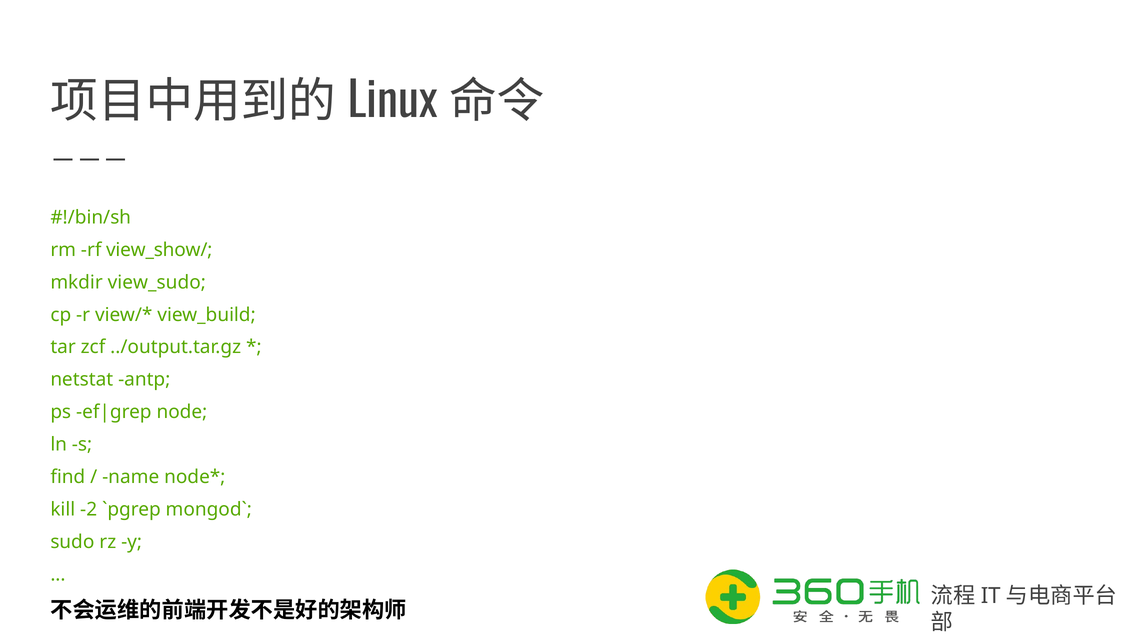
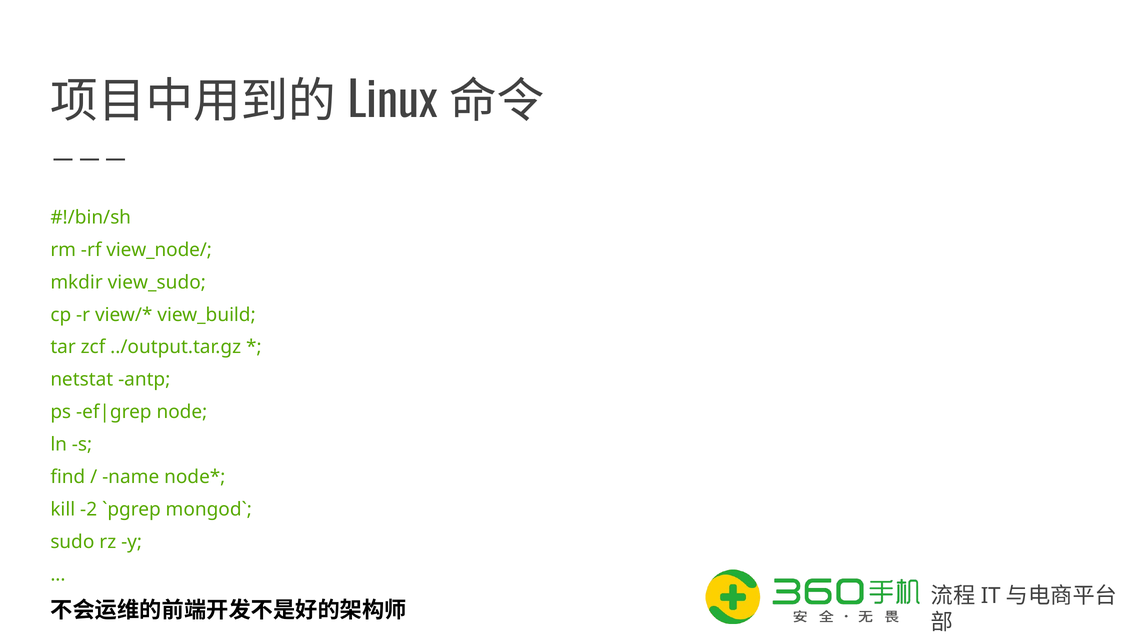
view_show/: view_show/ -> view_node/ (159, 250)
